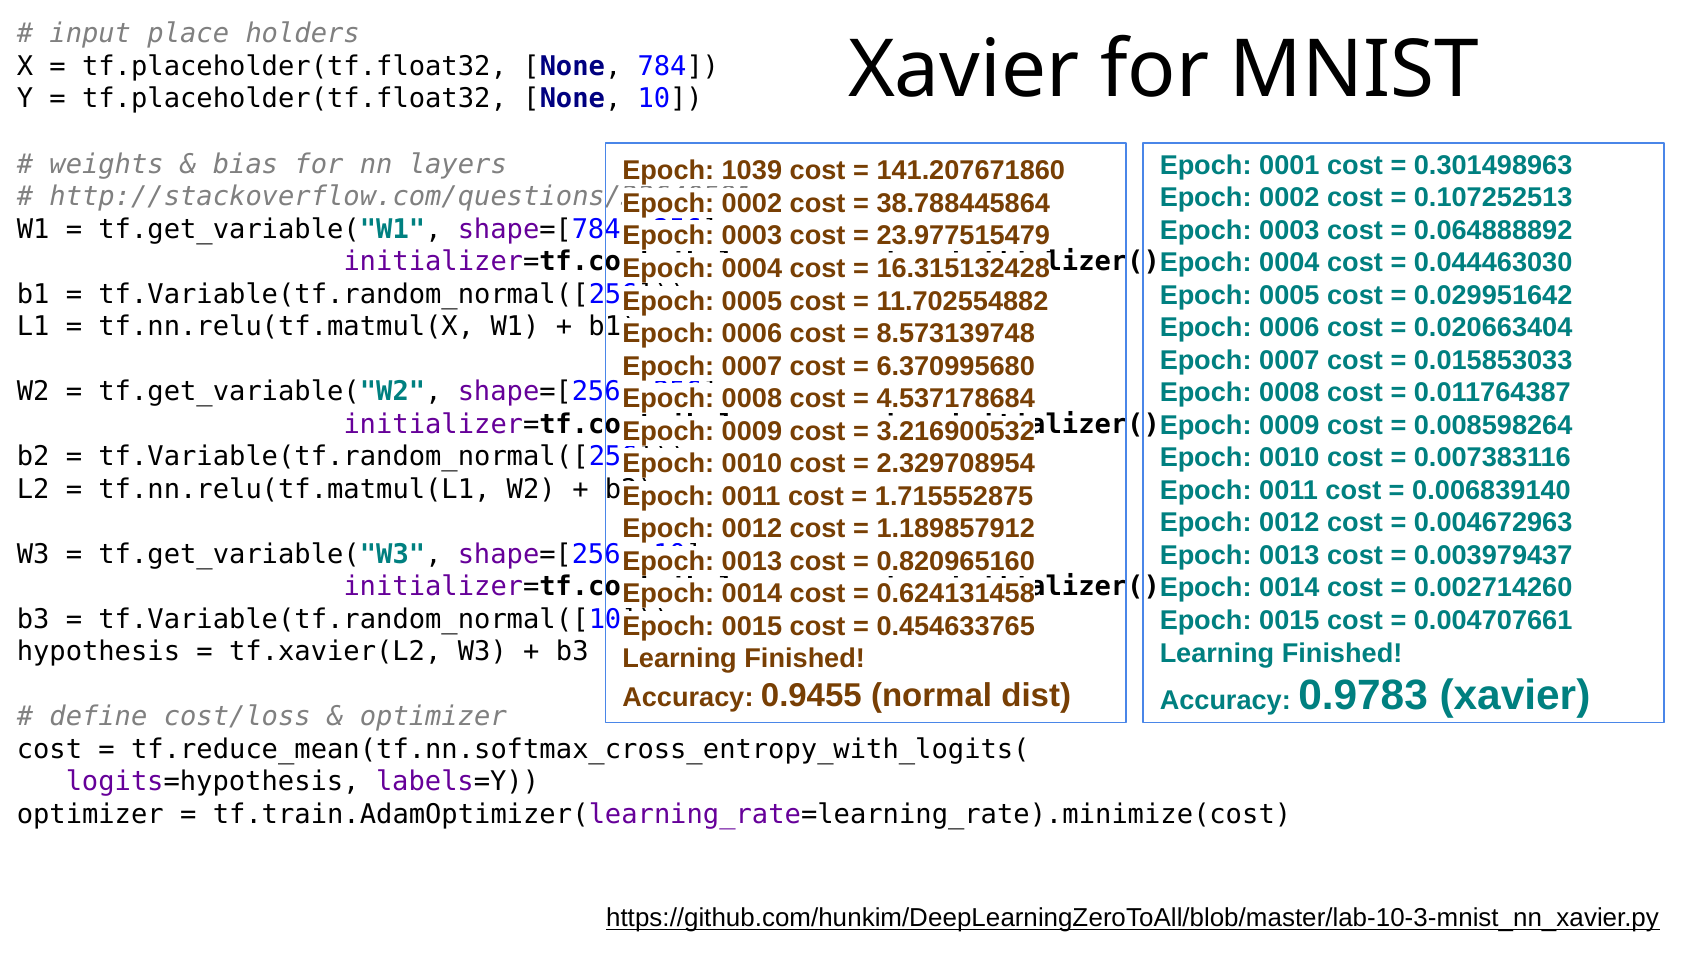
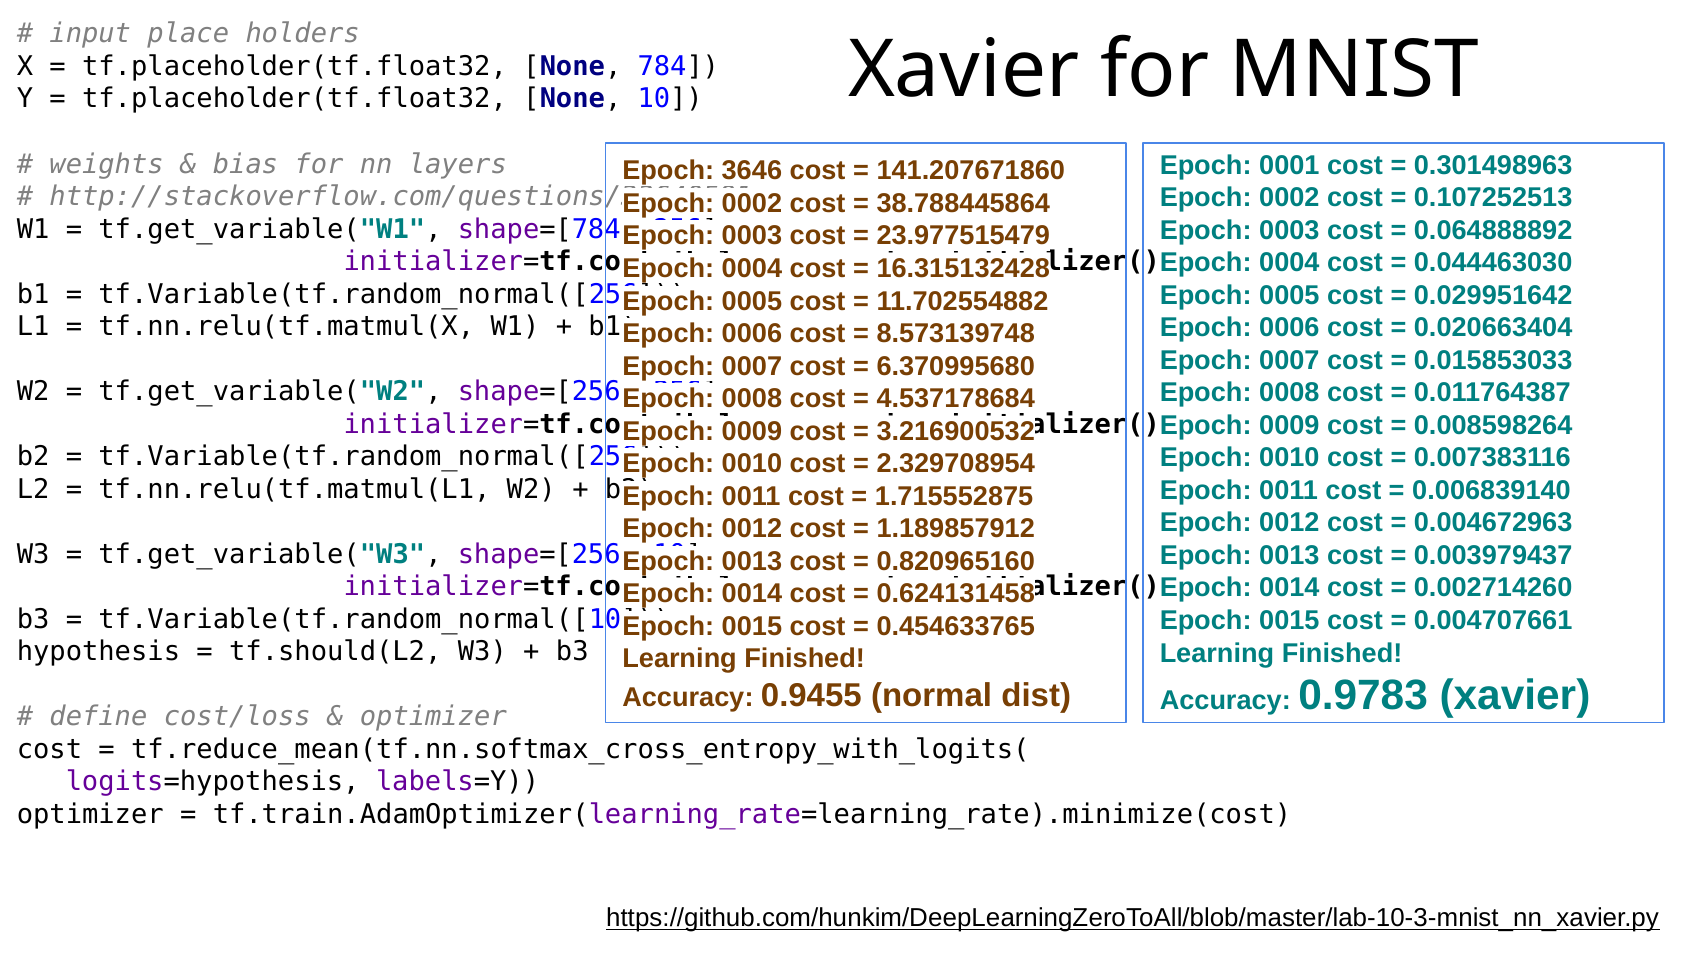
1039: 1039 -> 3646 (752, 171)
tf.xavier(L2: tf.xavier(L2 -> tf.should(L2 (335, 652)
